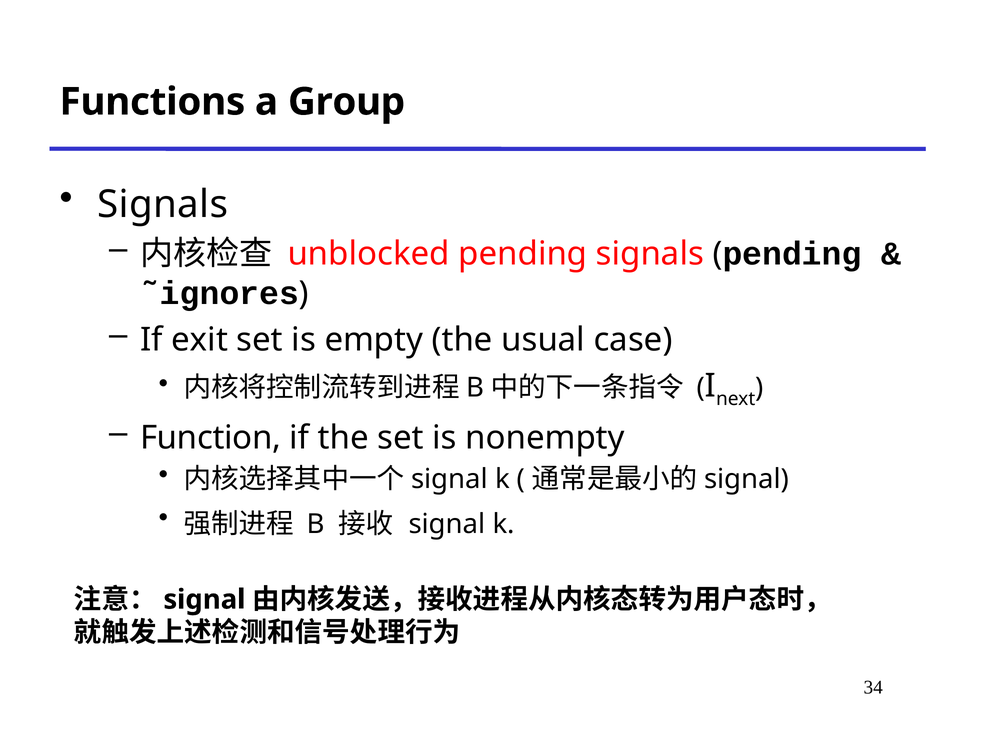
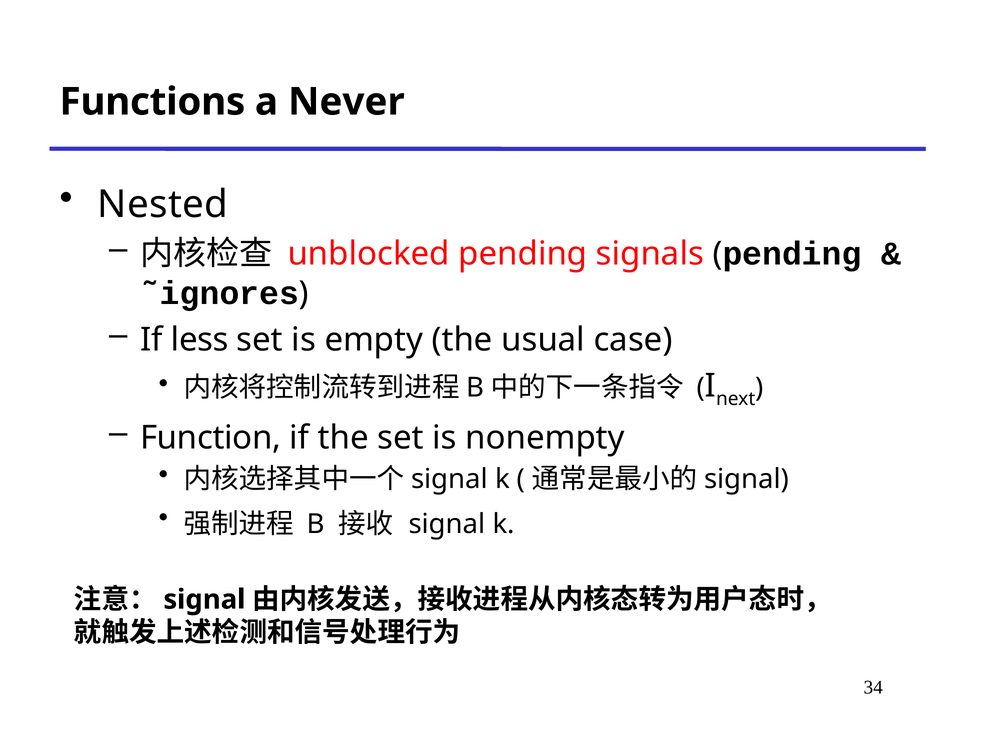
Group: Group -> Never (346, 102)
Signals: Signals -> Nested (163, 204)
exit: exit -> less (200, 340)
